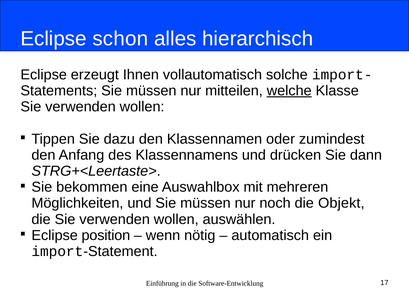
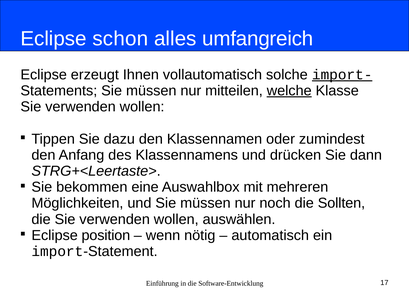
hierarchisch: hierarchisch -> umfangreich (258, 39)
import- underline: none -> present (342, 75)
Objekt: Objekt -> Sollten (341, 204)
